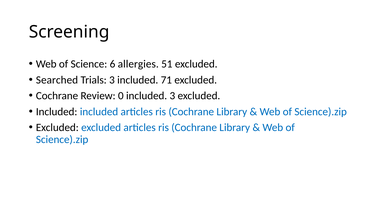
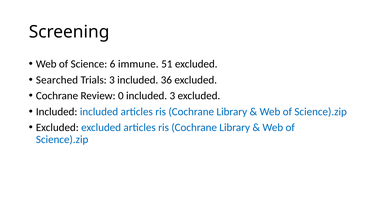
allergies: allergies -> immune (138, 64)
71: 71 -> 36 (166, 80)
